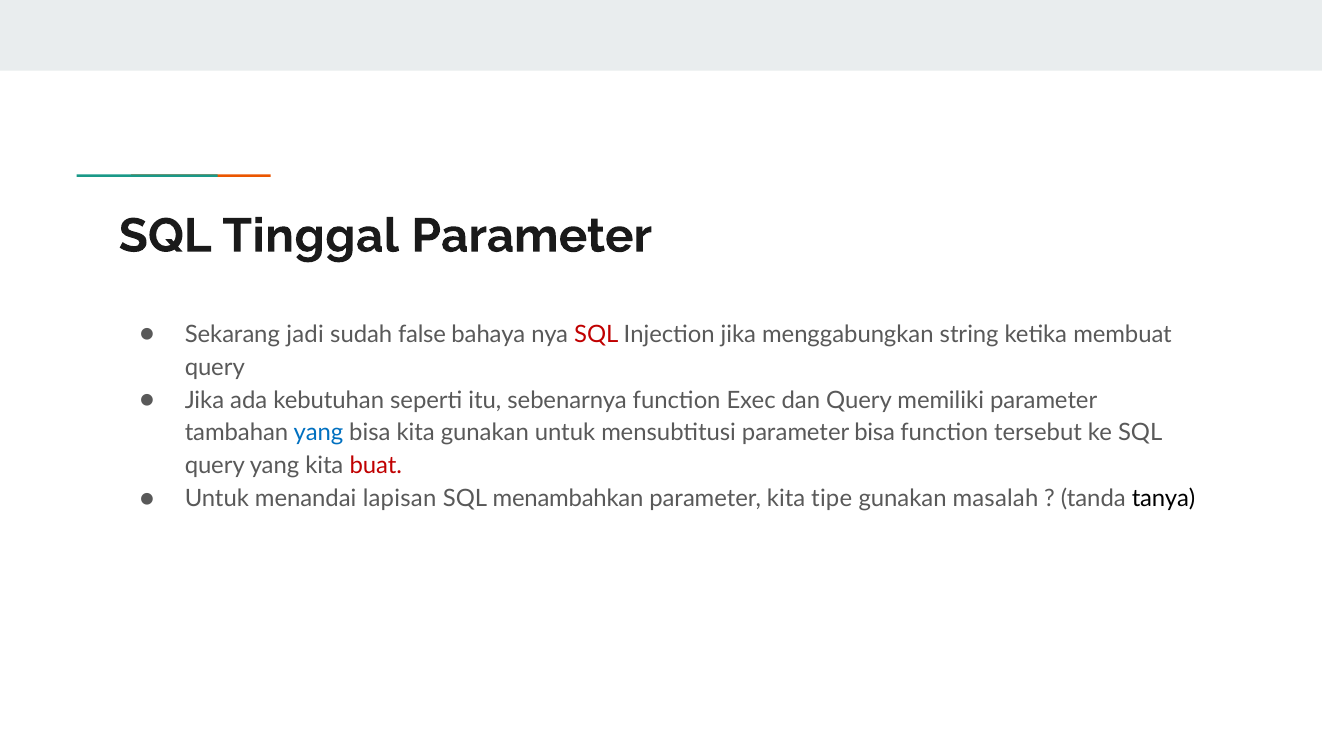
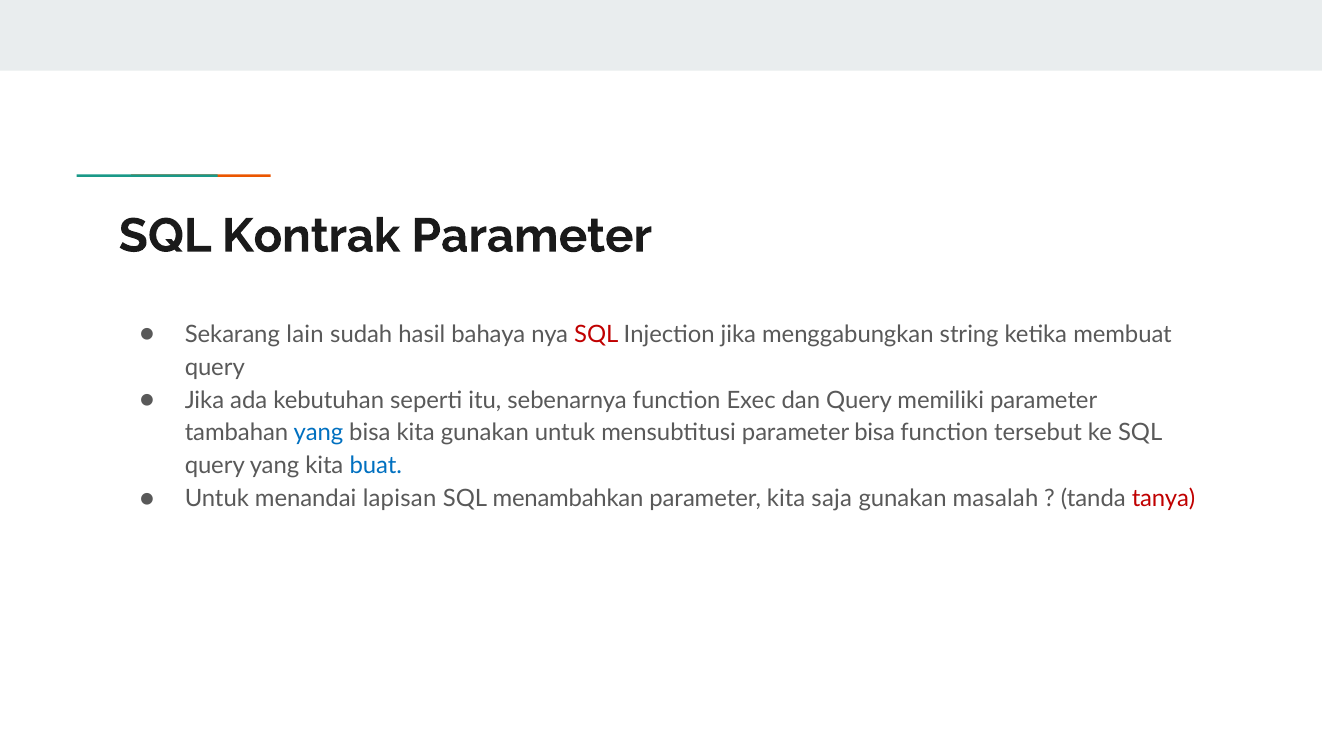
Tinggal: Tinggal -> Kontrak (311, 236)
jadi: jadi -> lain (305, 334)
false: false -> hasil (422, 334)
buat colour: red -> blue (376, 466)
tipe: tipe -> saja (832, 499)
tanya colour: black -> red (1163, 499)
